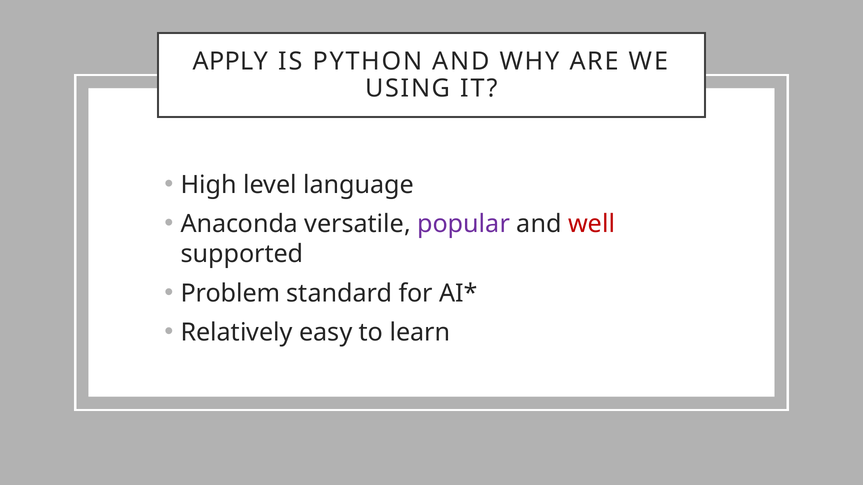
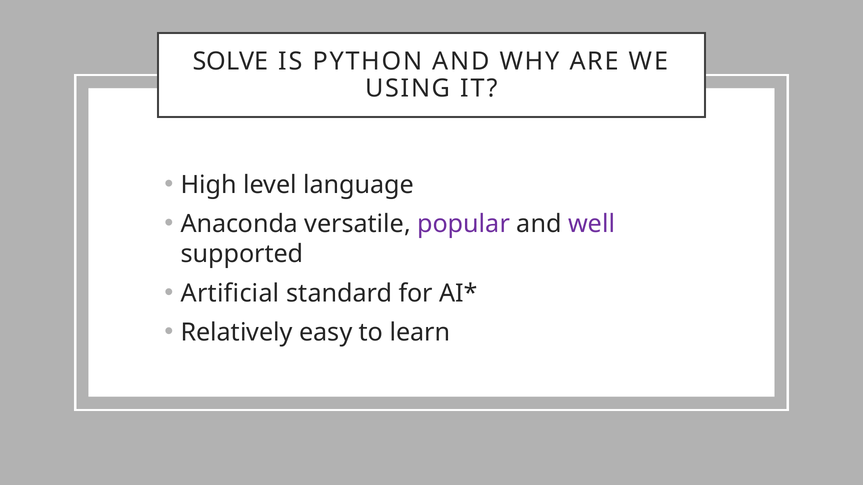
APPLY: APPLY -> SOLVE (230, 61)
well colour: red -> purple (592, 224)
Problem: Problem -> Artificial (230, 294)
